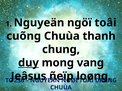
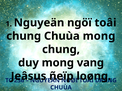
cuõng: cuõng -> chung (24, 36)
Chuùa thanh: thanh -> mong (99, 36)
duy underline: present -> none (28, 63)
